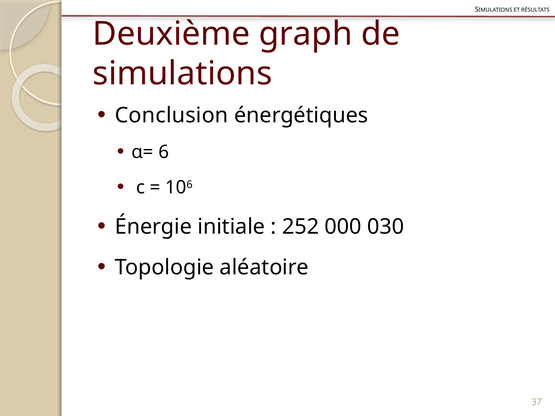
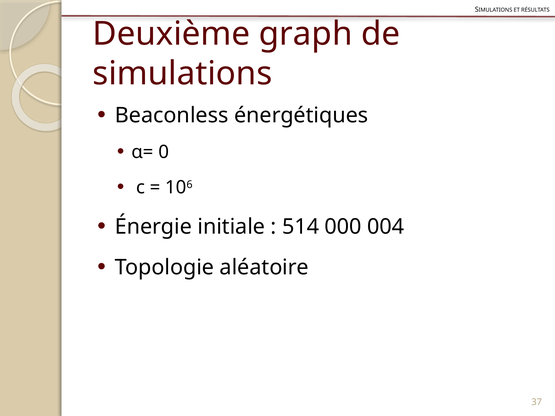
Conclusion: Conclusion -> Beaconless (172, 115)
6: 6 -> 0 (164, 152)
252: 252 -> 514 (301, 227)
030: 030 -> 004 (386, 227)
